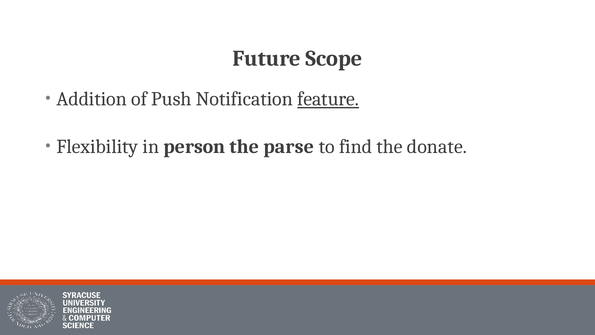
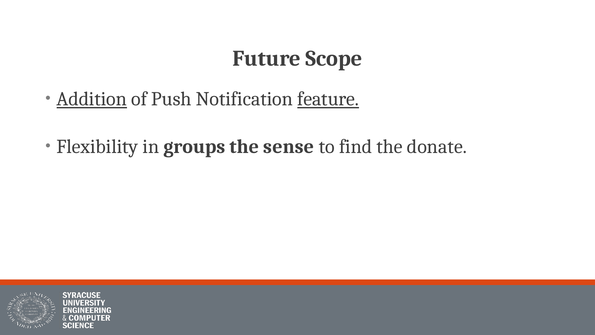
Addition underline: none -> present (92, 99)
person: person -> groups (194, 147)
parse: parse -> sense (289, 147)
